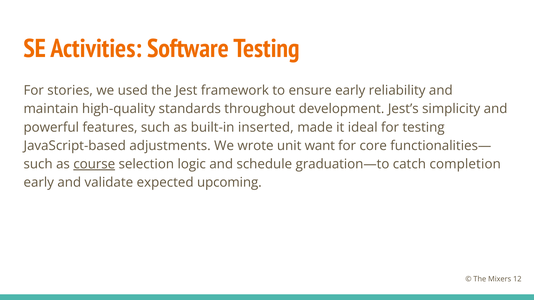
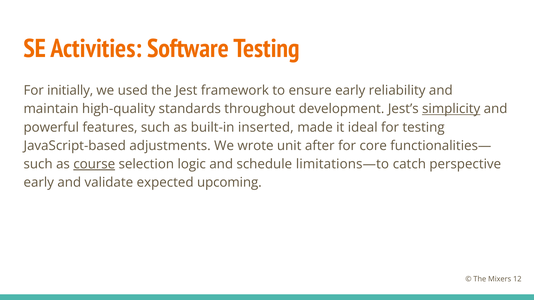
stories: stories -> initially (70, 91)
simplicity underline: none -> present (451, 109)
want: want -> after (320, 146)
graduation—to: graduation—to -> limitations—to (342, 164)
completion: completion -> perspective (465, 164)
